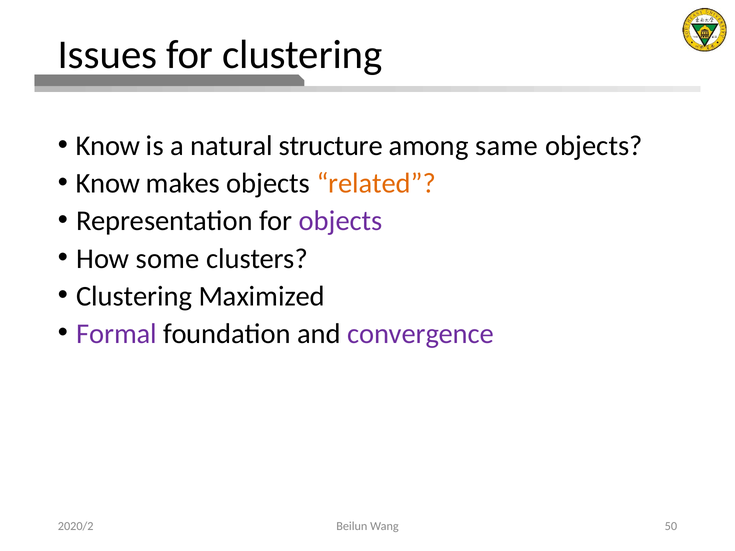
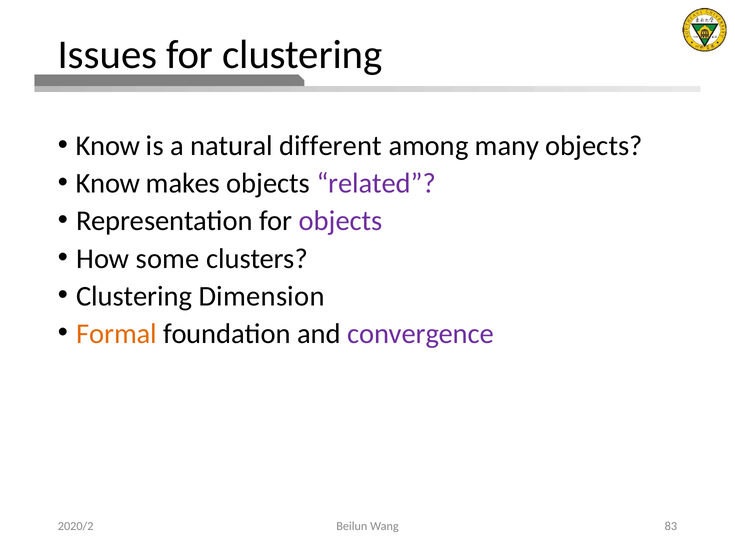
structure: structure -> different (331, 146)
same: same -> many (507, 146)
related colour: orange -> purple (376, 184)
Maximized: Maximized -> Dimension (262, 296)
Formal colour: purple -> orange (117, 334)
50: 50 -> 83 (671, 526)
